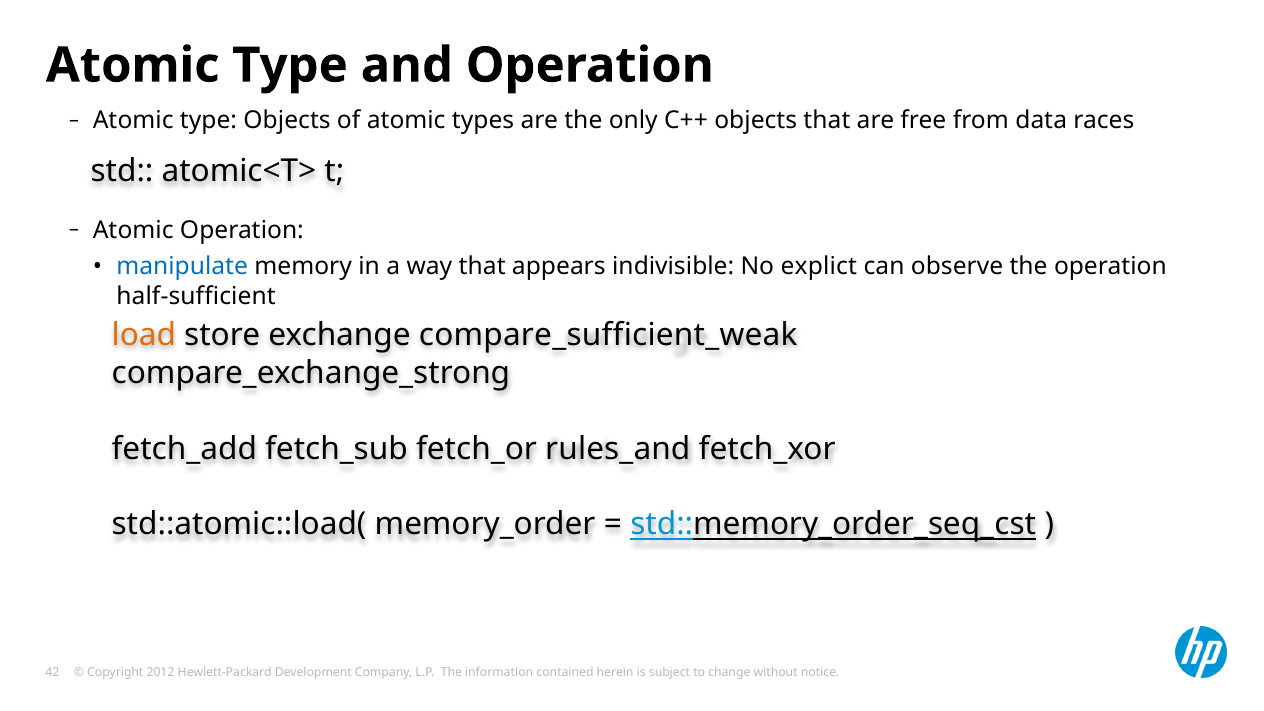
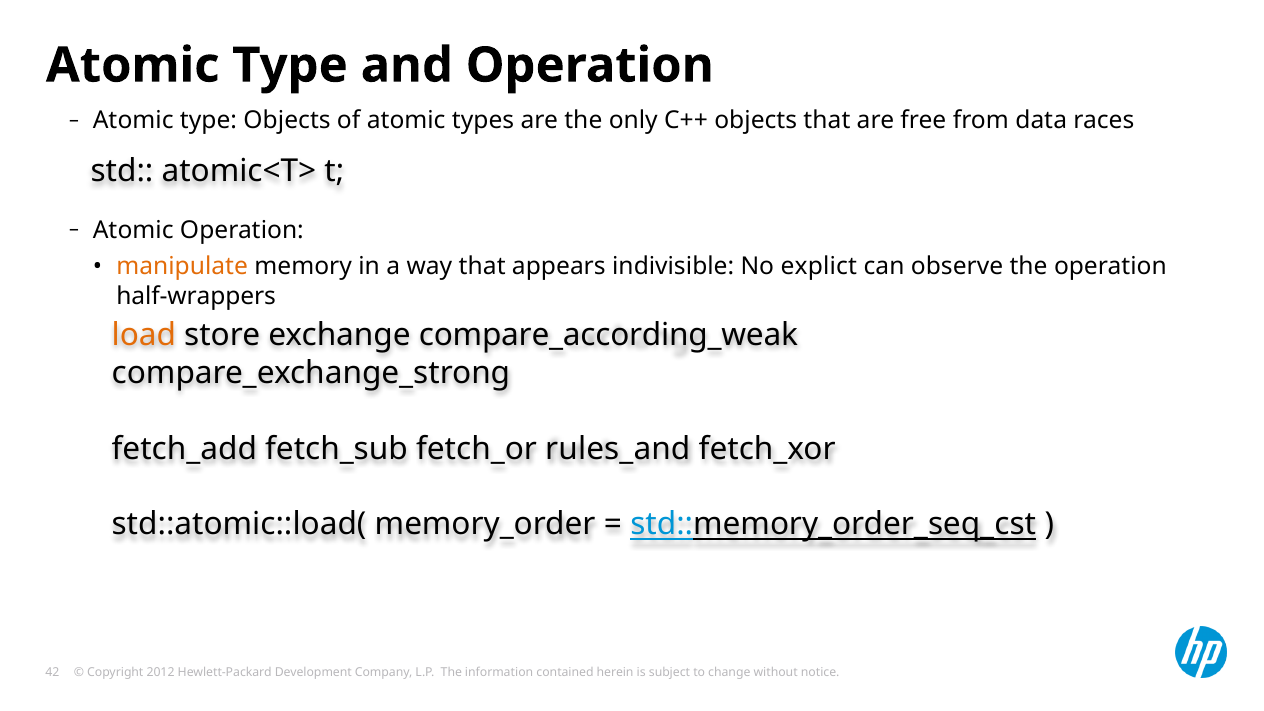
manipulate colour: blue -> orange (182, 267)
half-sufficient: half-sufficient -> half-wrappers (196, 296)
compare_sufficient_weak: compare_sufficient_weak -> compare_according_weak (608, 335)
